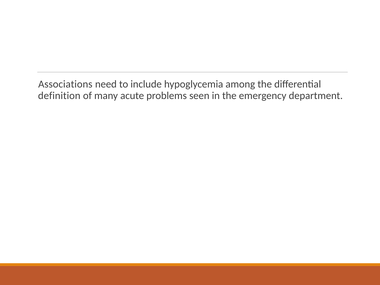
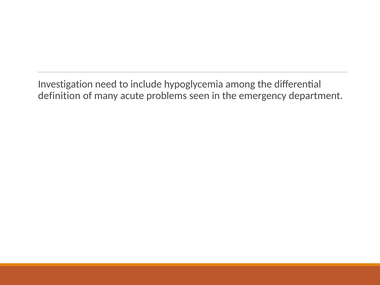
Associations: Associations -> Investigation (65, 84)
